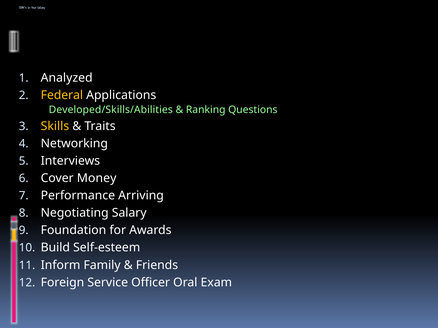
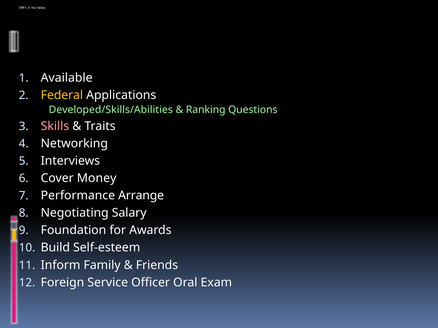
Analyzed: Analyzed -> Available (67, 78)
Skills colour: yellow -> pink (55, 126)
Arriving: Arriving -> Arrange (141, 196)
